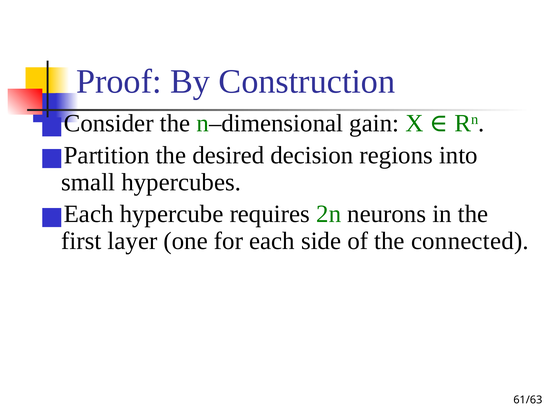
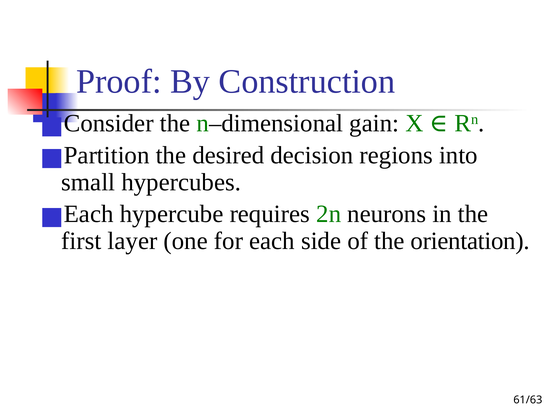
connected: connected -> orientation (470, 241)
